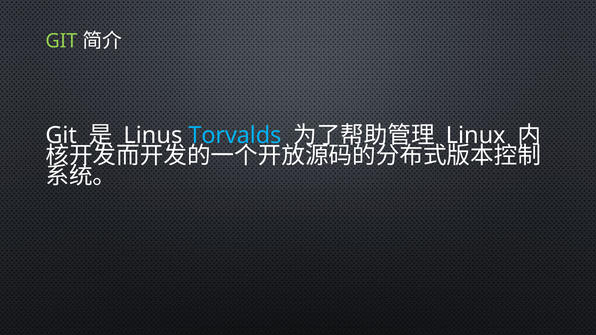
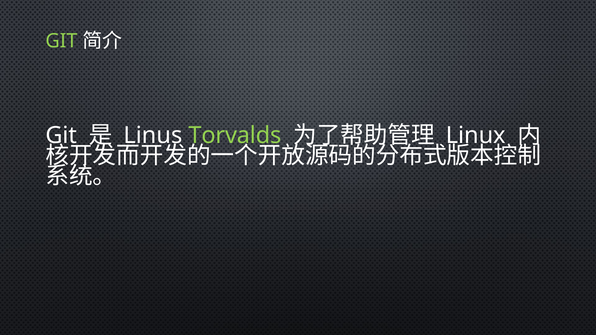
Torvalds colour: light blue -> light green (235, 136)
